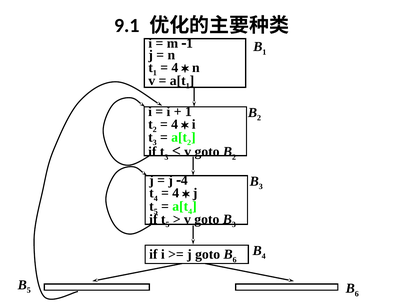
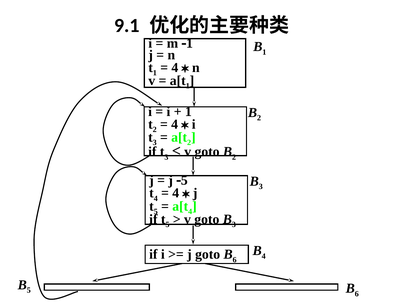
4: 4 -> 5 (184, 180)
